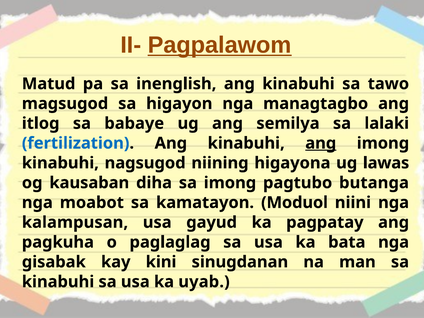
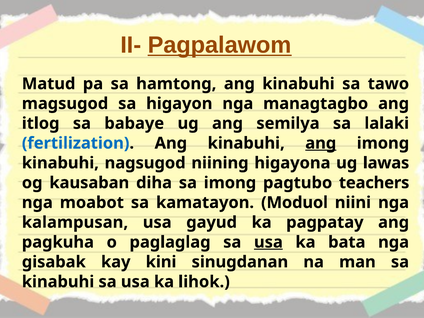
inenglish: inenglish -> hamtong (176, 84)
butanga: butanga -> teachers (374, 183)
usa underline: none -> present (268, 242)
uyab: uyab -> lihok (204, 282)
